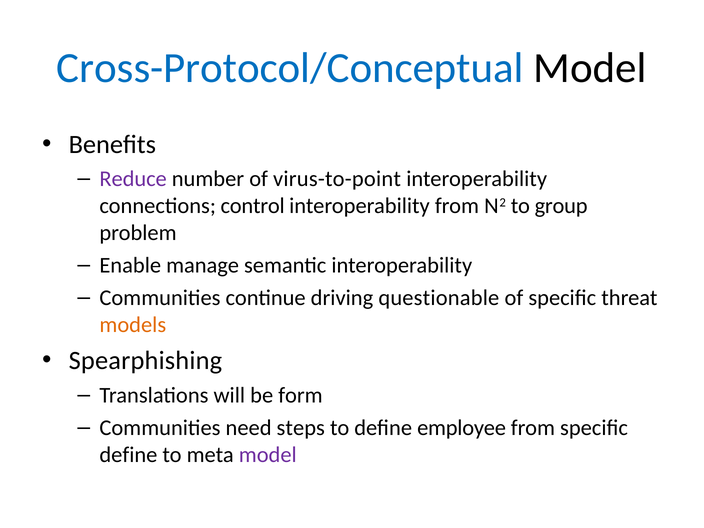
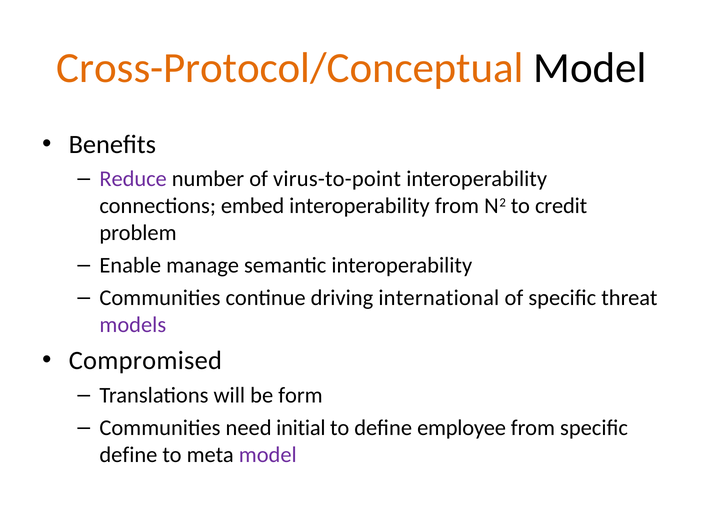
Cross-Protocol/Conceptual colour: blue -> orange (290, 68)
control: control -> embed (253, 206)
group: group -> credit (561, 206)
questionable: questionable -> international (439, 298)
models colour: orange -> purple (133, 325)
Spearphishing: Spearphishing -> Compromised (145, 361)
steps: steps -> initial (301, 428)
